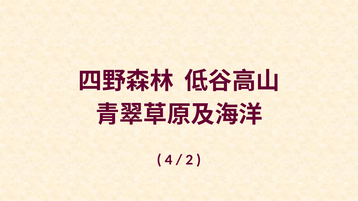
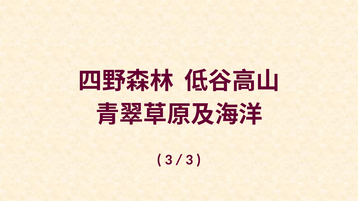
4: 4 -> 3 (169, 160)
2: 2 -> 3 (189, 160)
